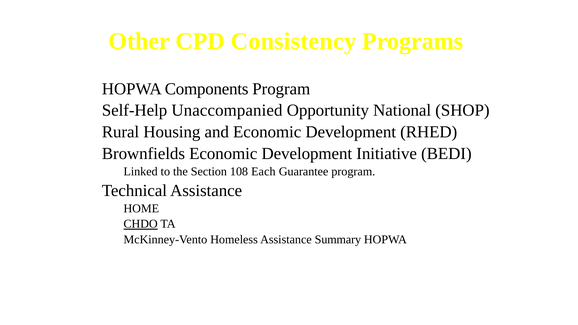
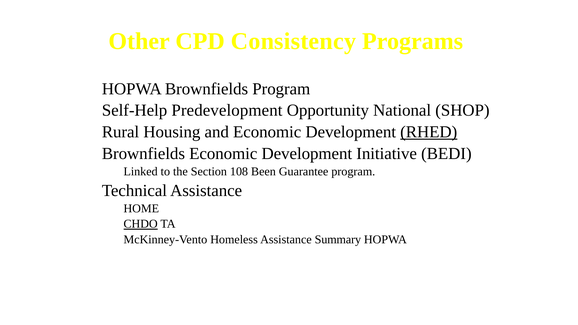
HOPWA Components: Components -> Brownfields (207, 89)
Unaccompanied: Unaccompanied -> Predevelopment (227, 110)
RHED underline: none -> present (429, 132)
Each: Each -> Been (263, 172)
